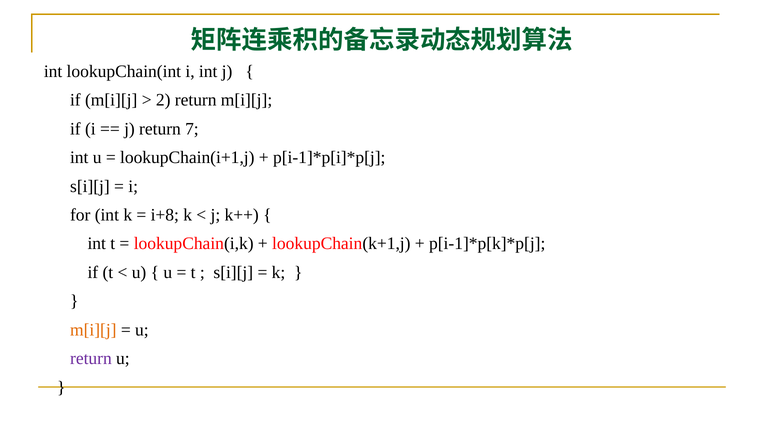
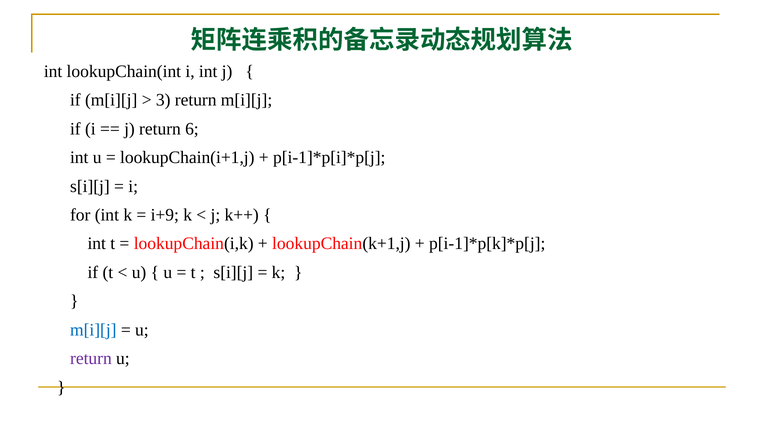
2: 2 -> 3 (163, 100)
7: 7 -> 6 (192, 129)
i+8: i+8 -> i+9 (165, 215)
m[i][j colour: orange -> blue (93, 330)
